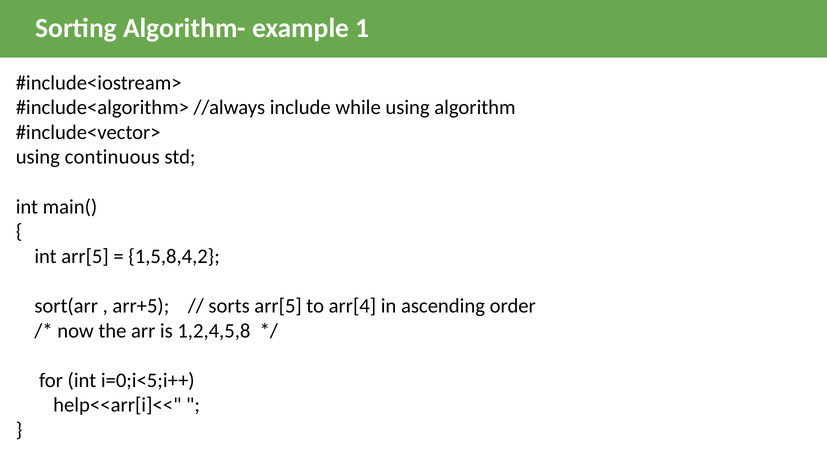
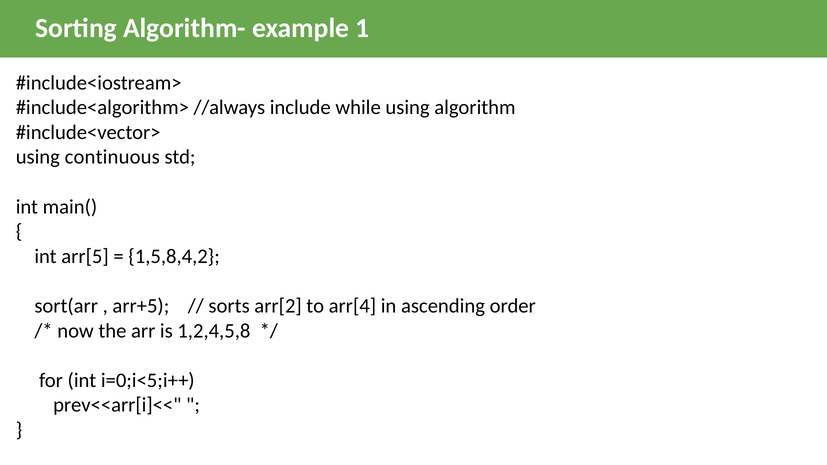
sorts arr[5: arr[5 -> arr[2 (278, 306)
help<<arr[i]<<: help<<arr[i]<< -> prev<<arr[i]<< (117, 405)
